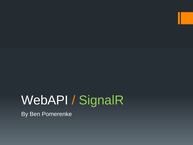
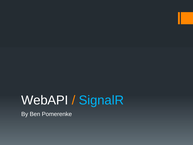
SignalR colour: light green -> light blue (101, 100)
